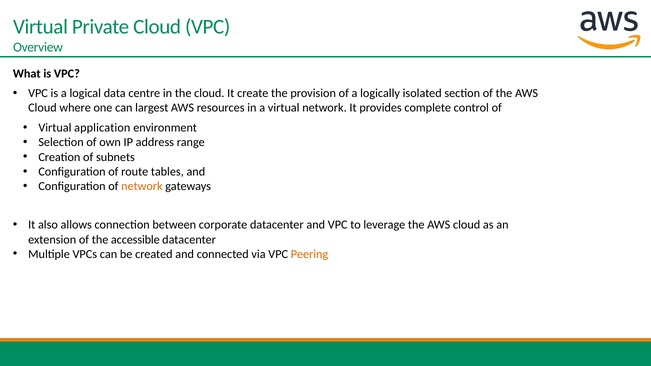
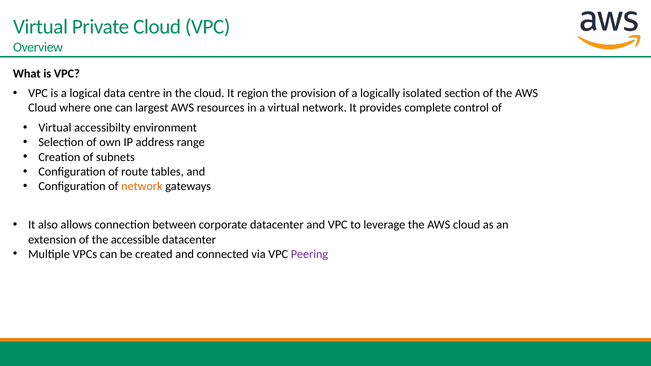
create: create -> region (253, 93)
application: application -> accessibilty (102, 128)
Peering colour: orange -> purple (309, 254)
